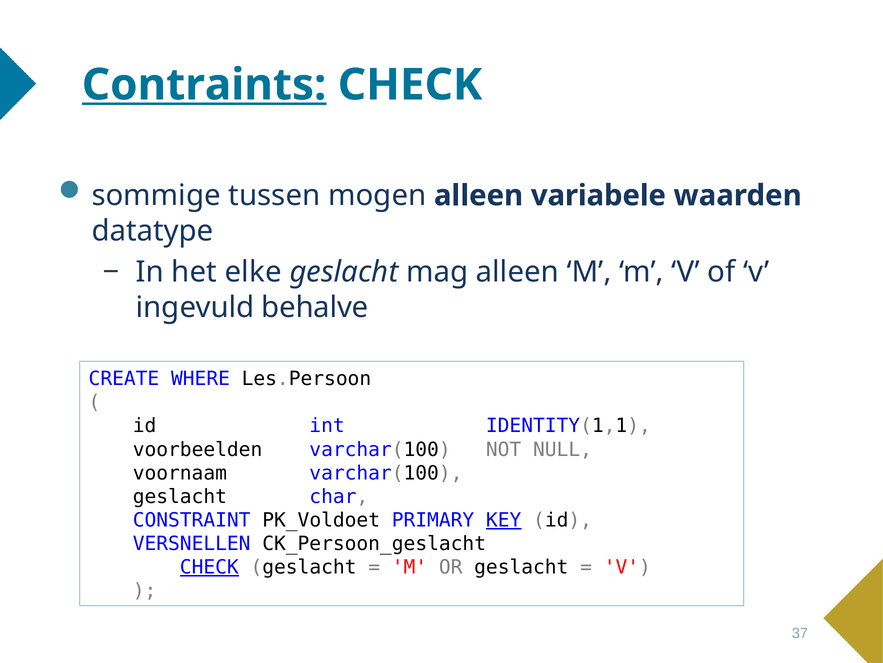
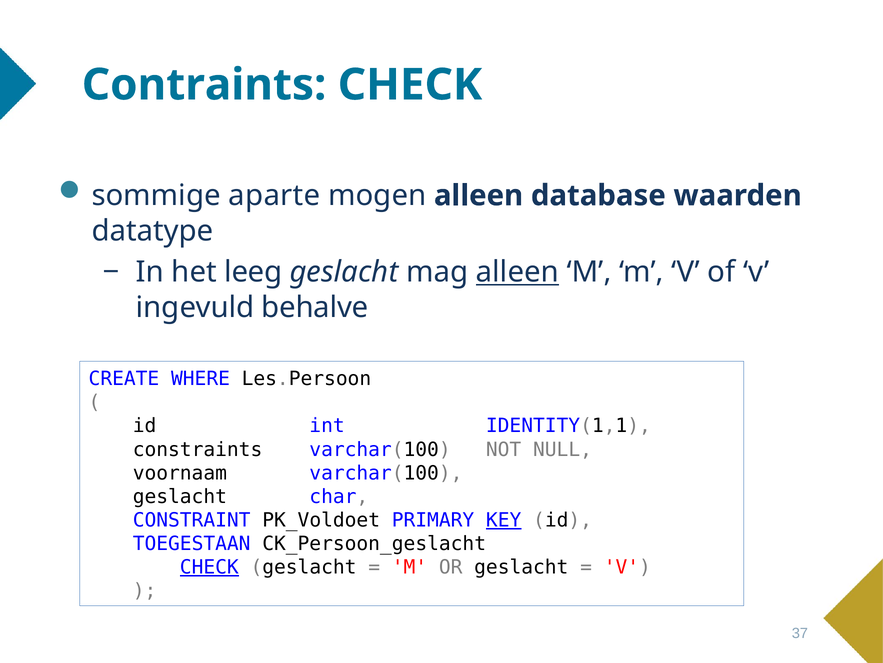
Contraints underline: present -> none (204, 85)
tussen: tussen -> aparte (274, 195)
variabele: variabele -> database (598, 195)
elke: elke -> leeg (253, 272)
alleen underline: none -> present (517, 272)
voorbeelden: voorbeelden -> constraints (198, 449)
VERSNELLEN: VERSNELLEN -> TOEGESTAAN (192, 543)
